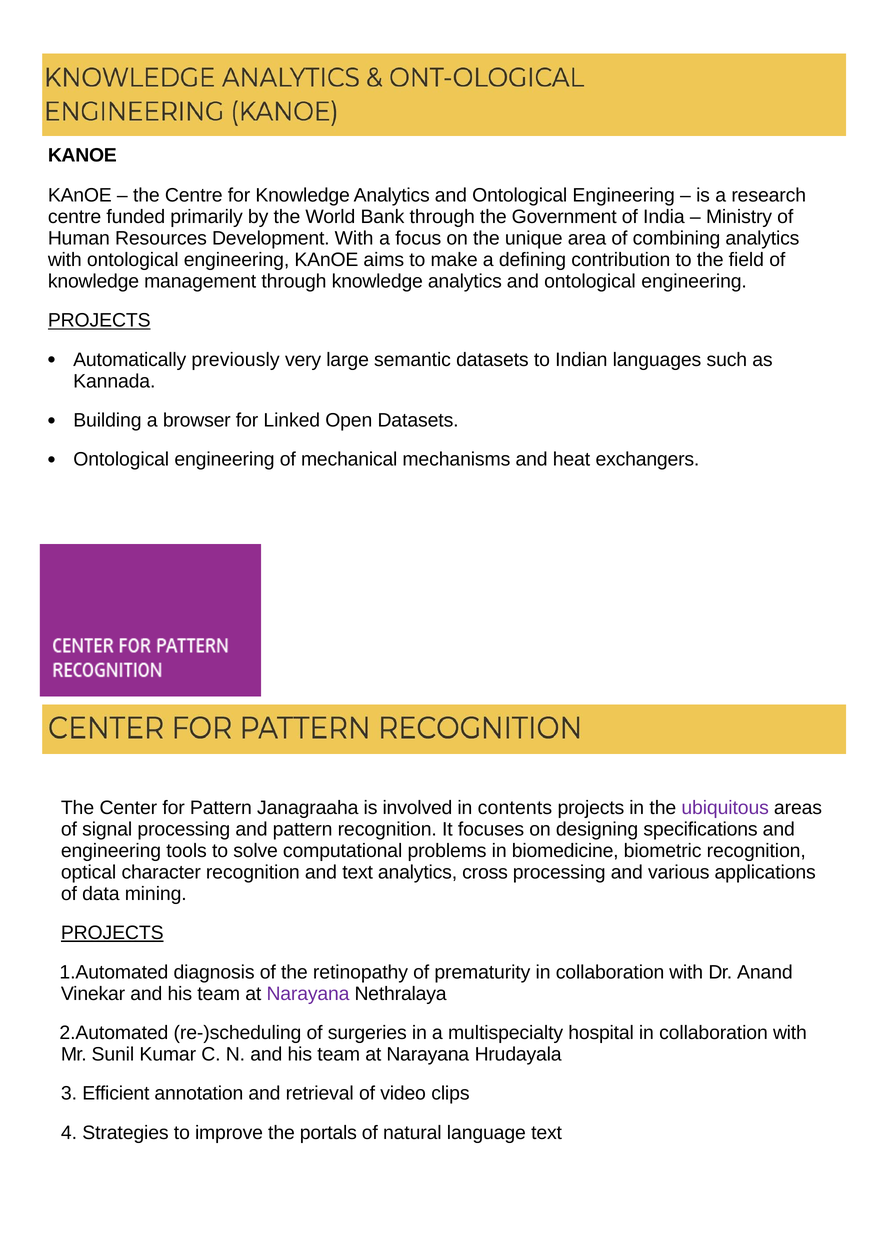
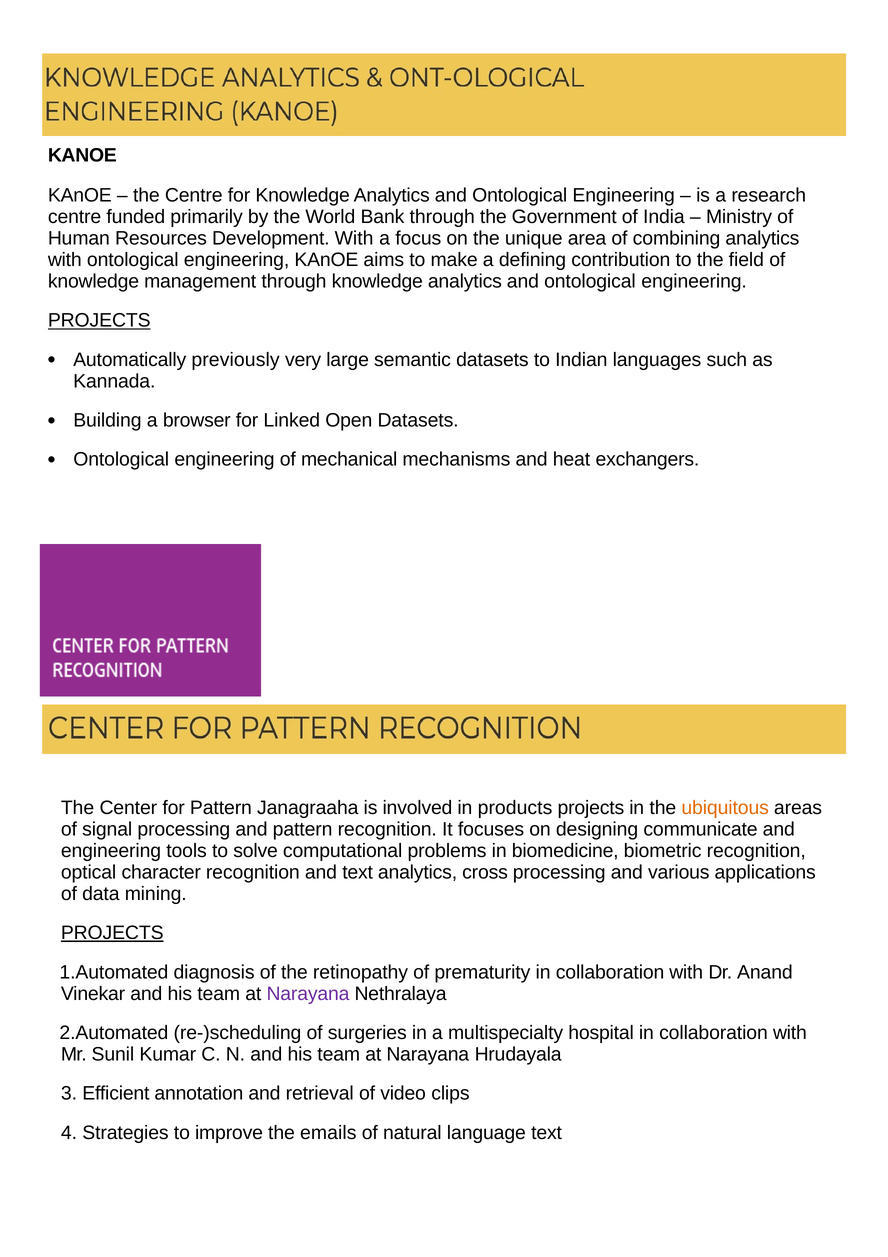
contents: contents -> products (515, 807)
ubiquitous colour: purple -> orange (725, 807)
specifications: specifications -> communicate (701, 829)
portals: portals -> emails (328, 1132)
